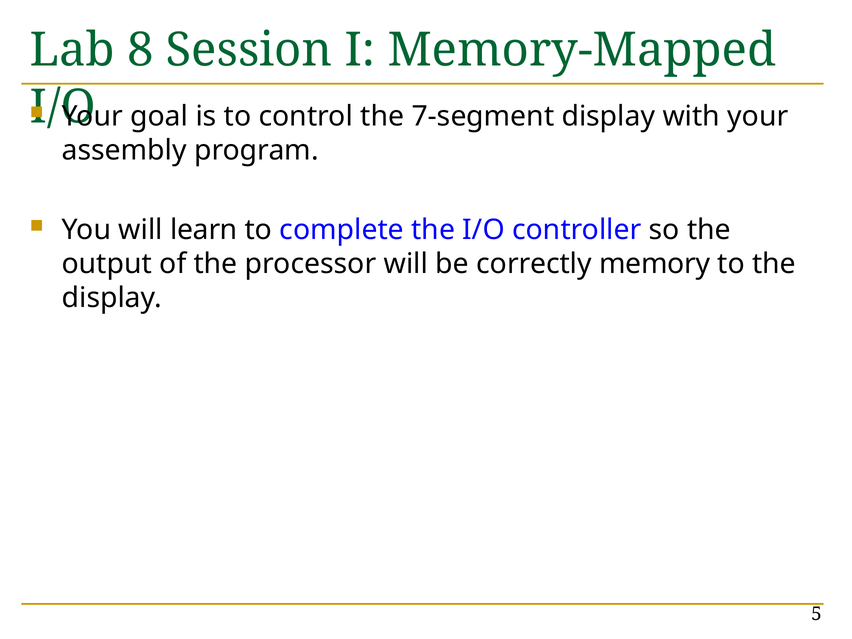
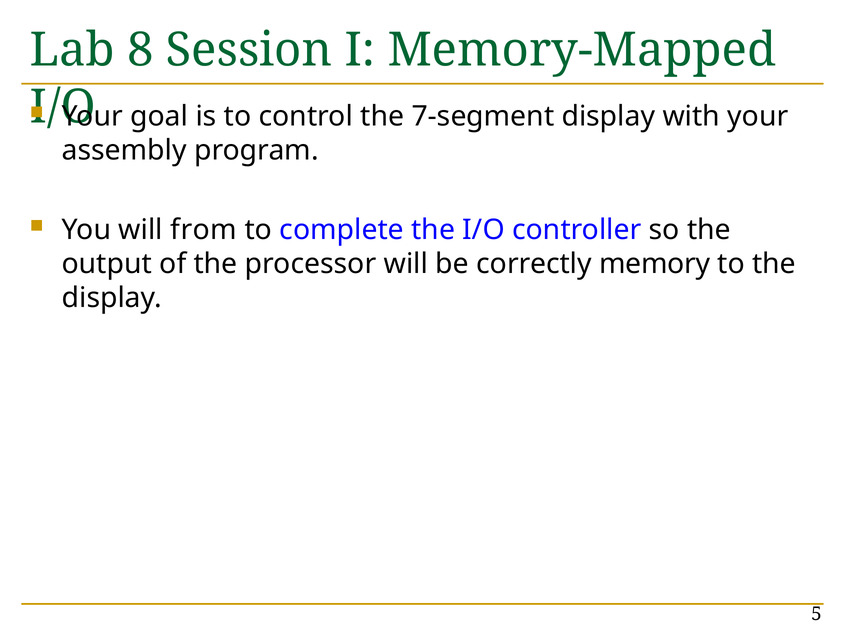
learn: learn -> from (204, 230)
